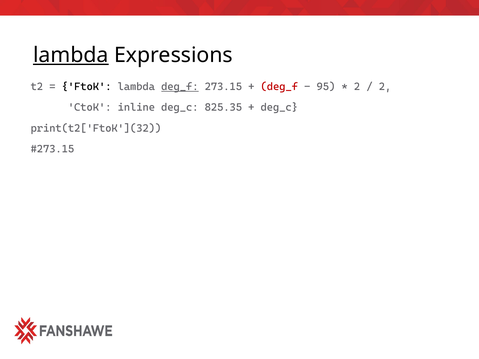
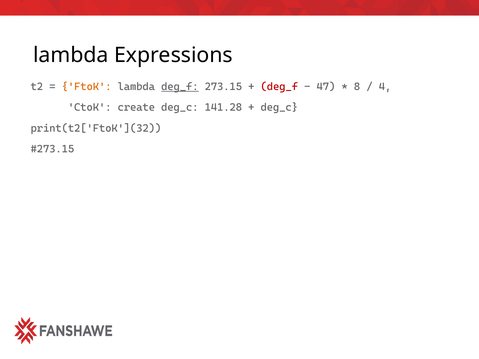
lambda underline: present -> none (71, 55)
FtoK colour: black -> orange (87, 87)
95: 95 -> 47 (326, 87)
2: 2 -> 8 (357, 87)
2: 2 -> 4 (385, 87)
inline: inline -> create (136, 108)
825.35: 825.35 -> 141.28 (223, 108)
